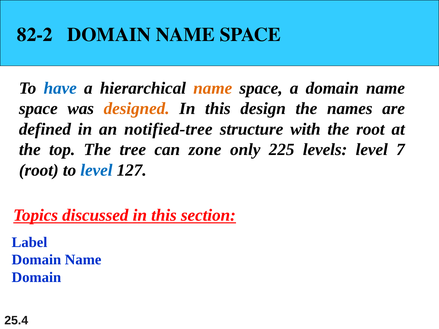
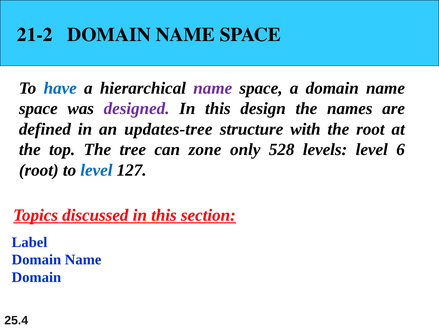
82-2: 82-2 -> 21-2 (35, 35)
name colour: orange -> purple (213, 88)
designed colour: orange -> purple (137, 109)
notified-tree: notified-tree -> updates-tree (168, 129)
225: 225 -> 528 (282, 150)
7: 7 -> 6 (401, 150)
